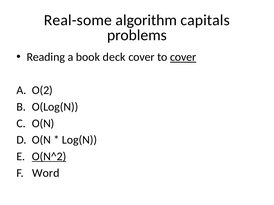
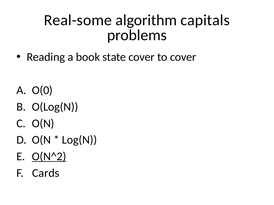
deck: deck -> state (114, 57)
cover underline: present -> none (183, 57)
O(2: O(2 -> O(0 (42, 90)
Word: Word -> Cards (46, 173)
